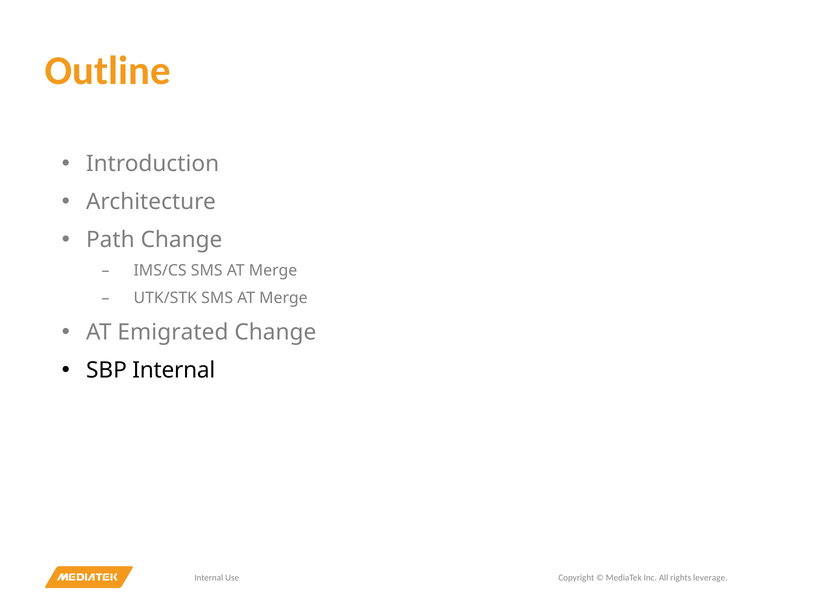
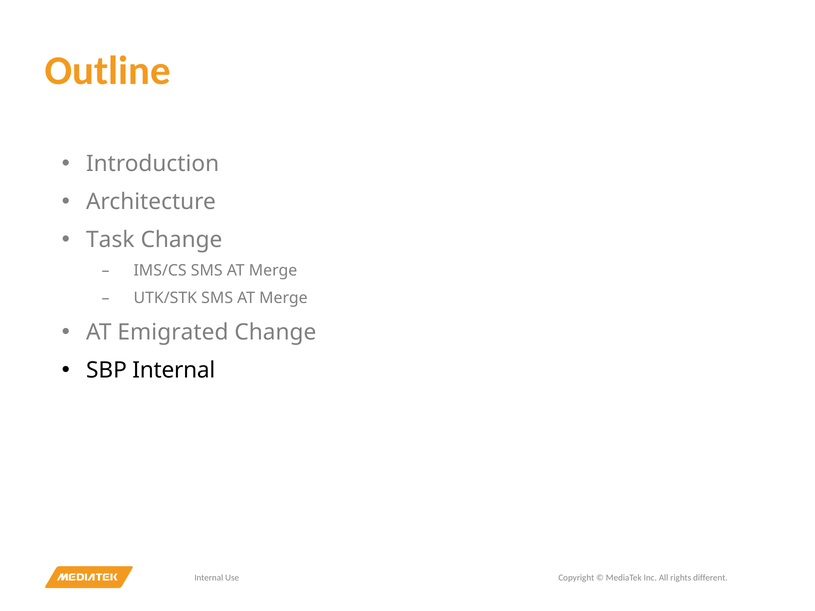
Path: Path -> Task (110, 240)
leverage: leverage -> different (710, 578)
